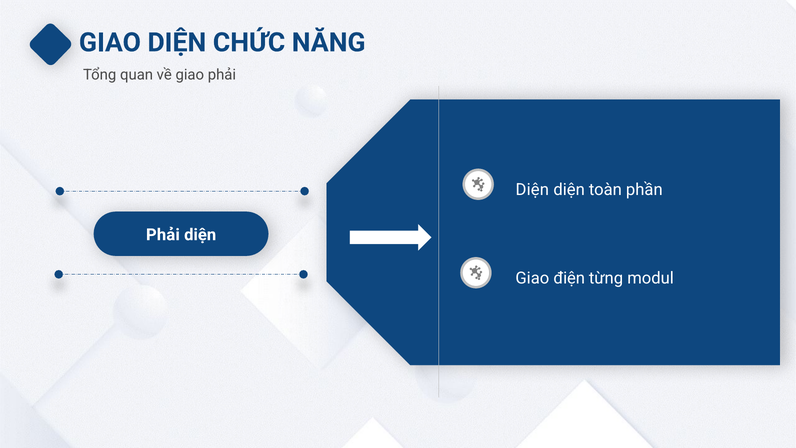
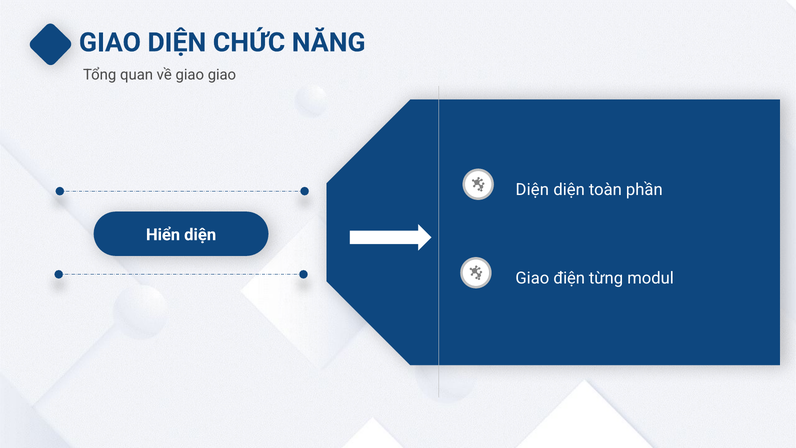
về giao phải: phải -> giao (222, 75)
Phải: Phải -> Hiển (163, 235)
